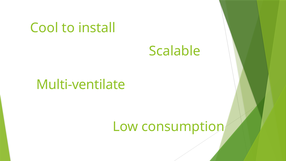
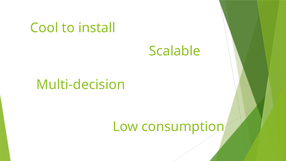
Multi-ventilate: Multi-ventilate -> Multi-decision (81, 85)
